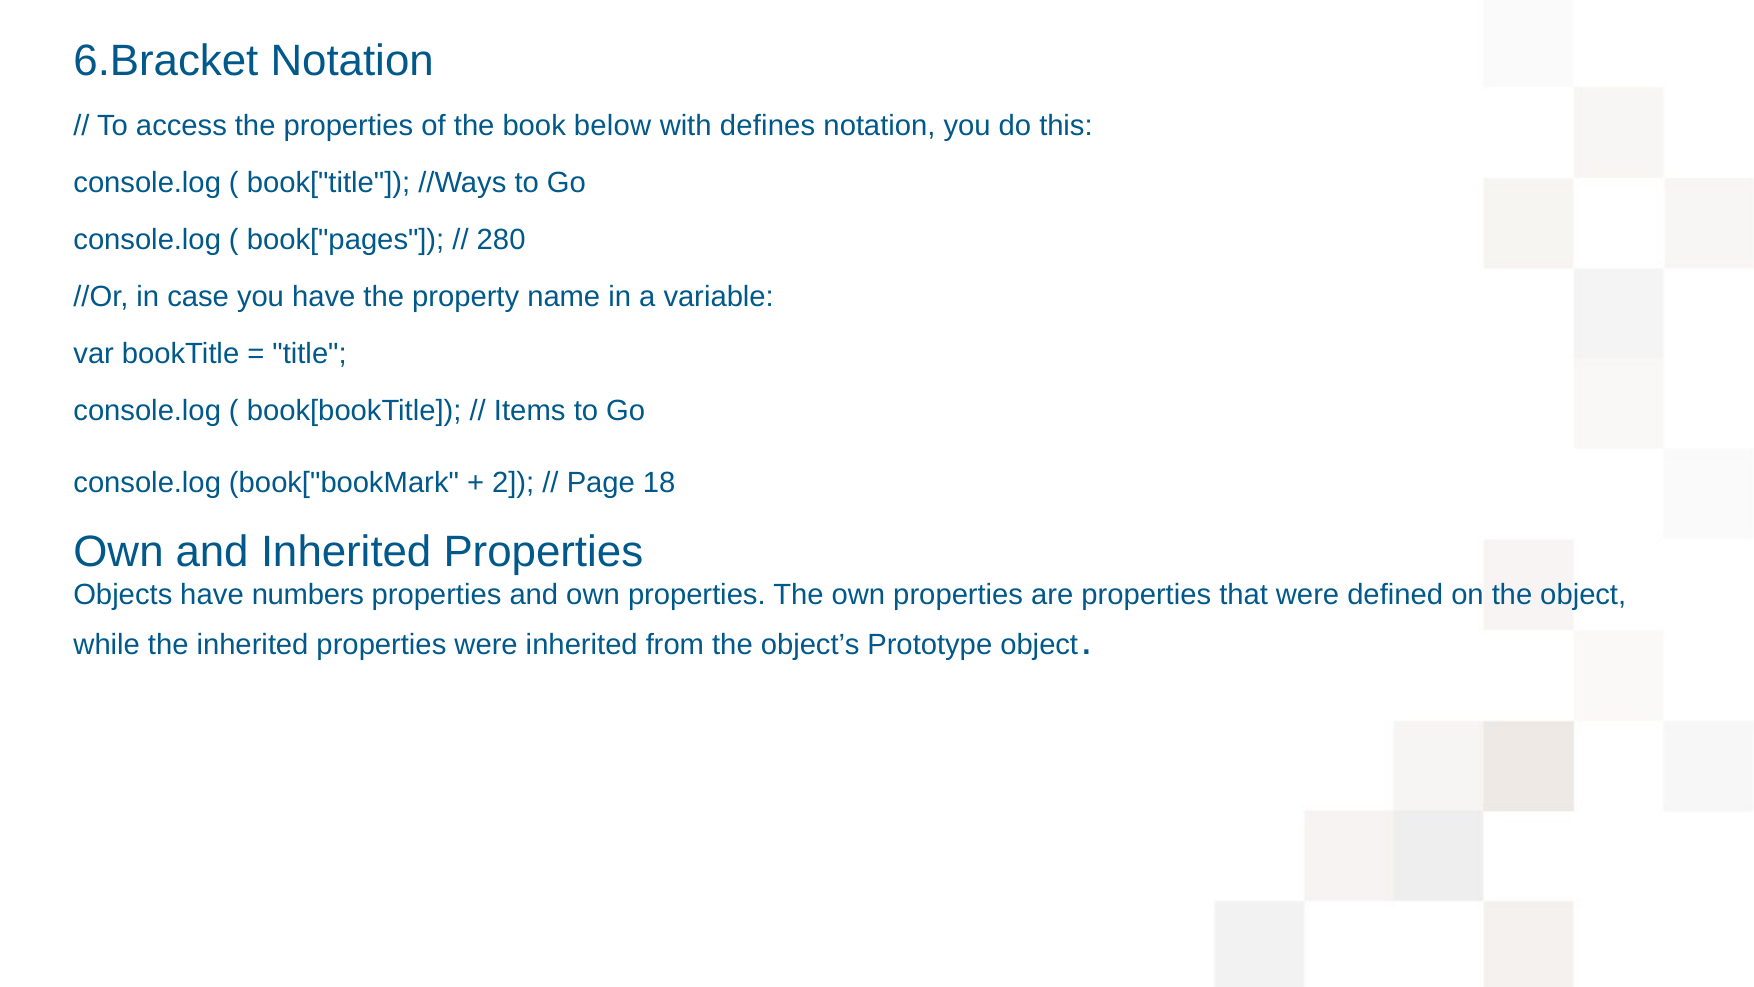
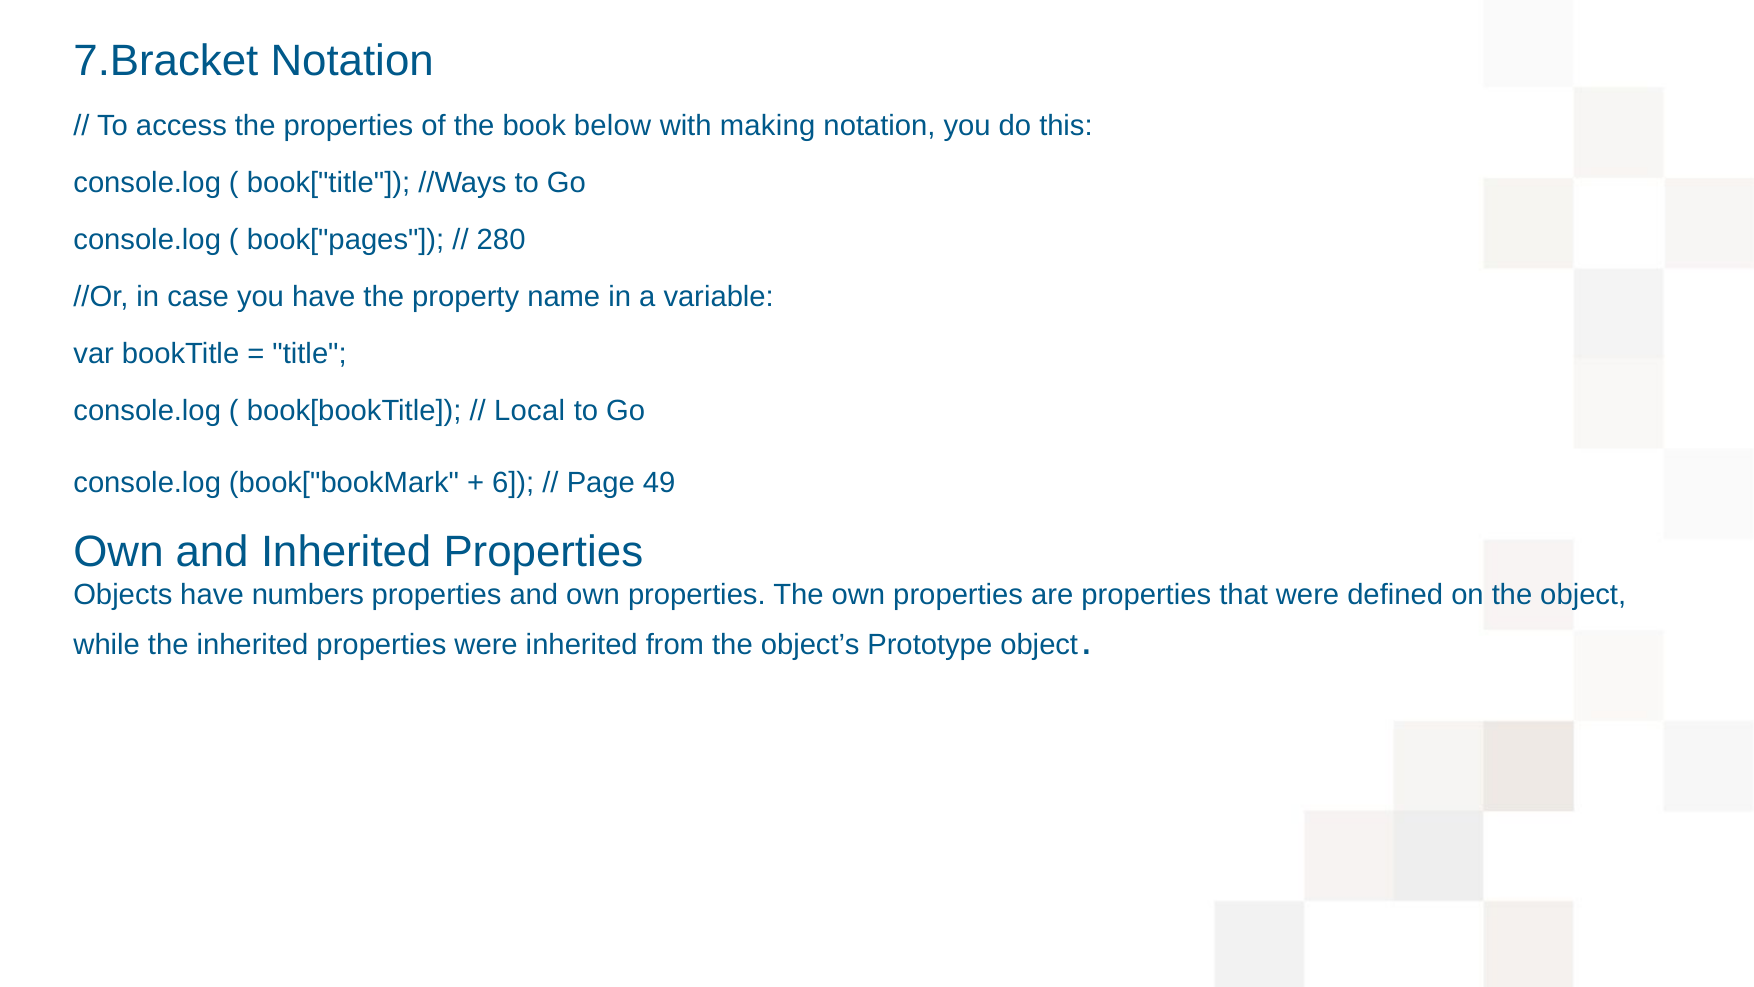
6.Bracket: 6.Bracket -> 7.Bracket (166, 61)
defines: defines -> making (768, 126)
Items: Items -> Local (530, 411)
2: 2 -> 6 (513, 482)
18: 18 -> 49 (659, 482)
